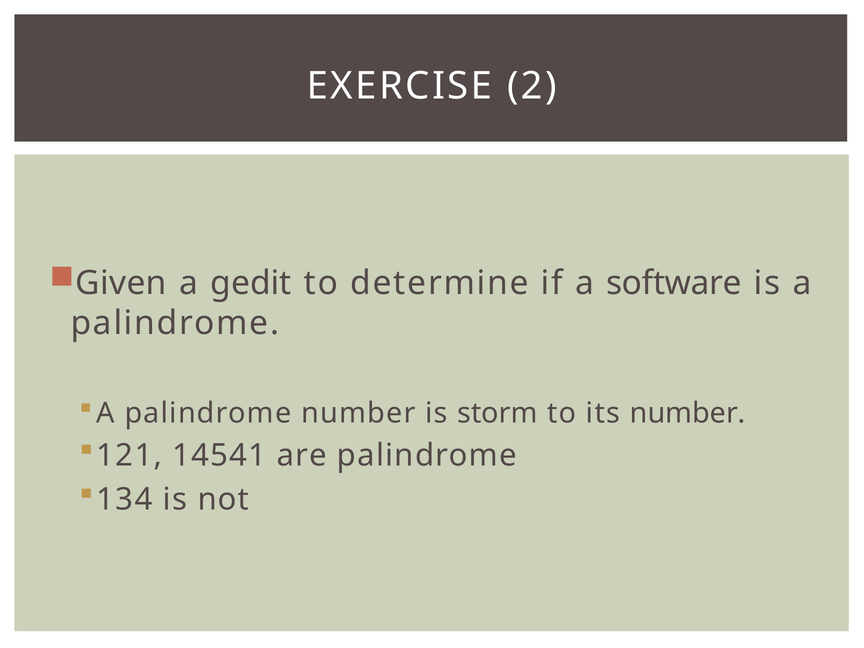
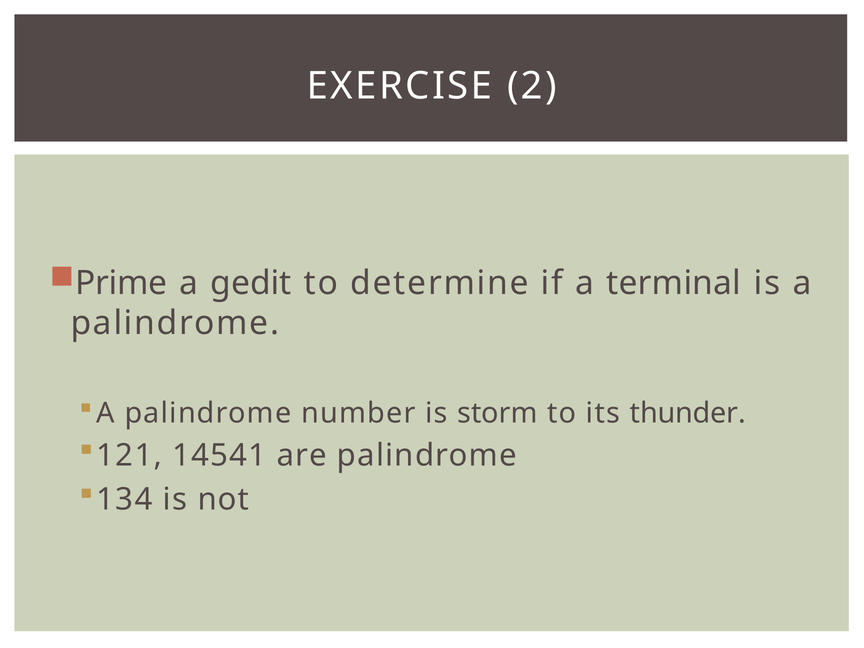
Given: Given -> Prime (121, 283)
software: software -> terminal (674, 283)
its number: number -> thunder (688, 413)
